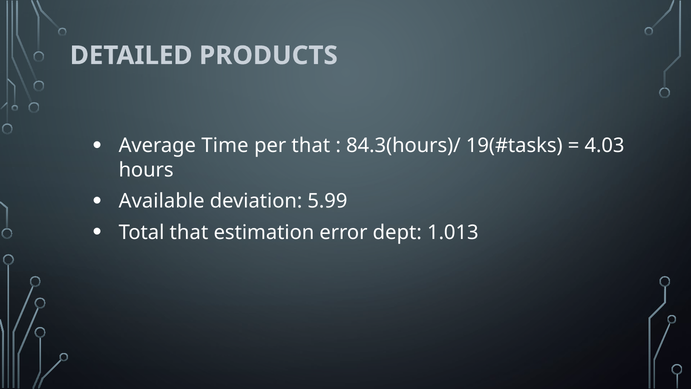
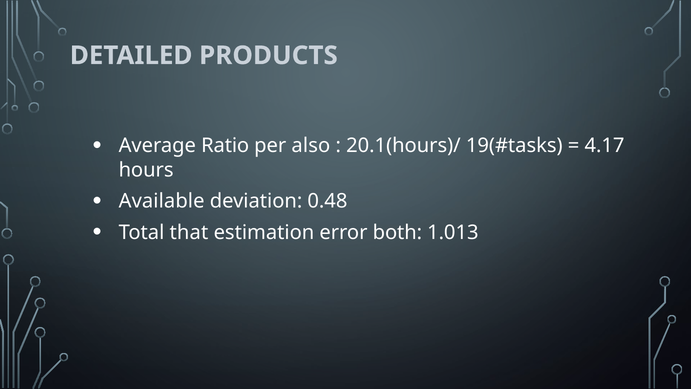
Time: Time -> Ratio (225, 146)
per that: that -> also (311, 146)
84.3(hours)/: 84.3(hours)/ -> 20.1(hours)/ (403, 146)
4.03: 4.03 -> 4.17 (604, 146)
5.99: 5.99 -> 0.48 (327, 201)
dept: dept -> both (397, 232)
